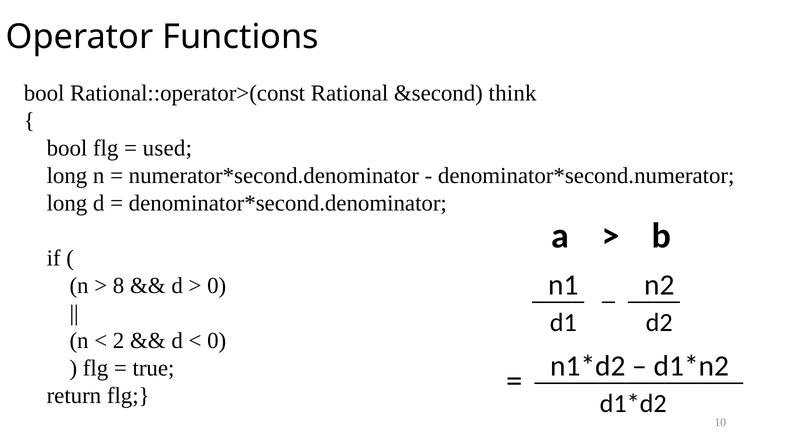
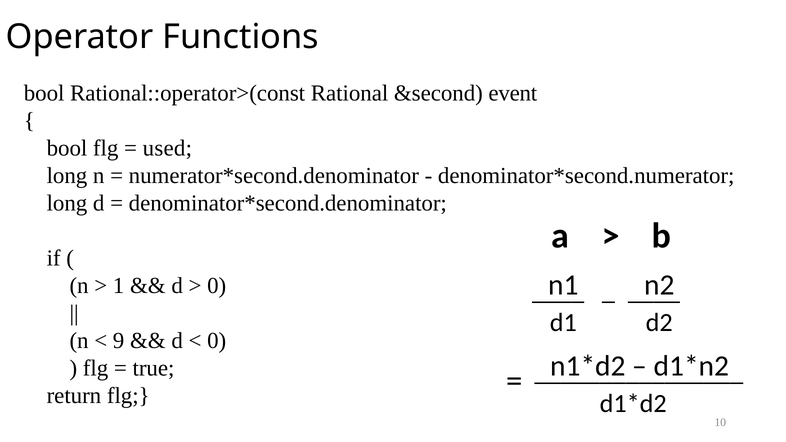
think: think -> event (513, 93)
8: 8 -> 1 (119, 286)
2: 2 -> 9 (119, 341)
